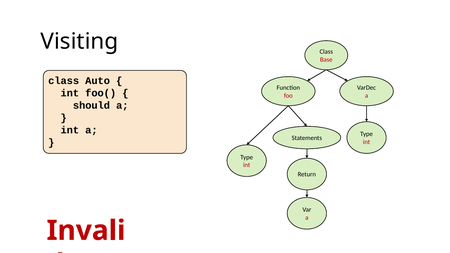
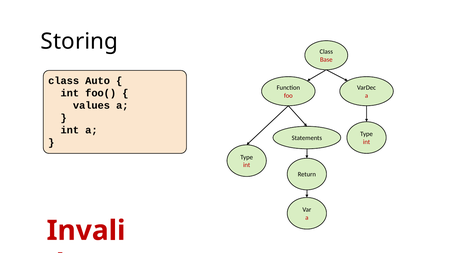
Visiting: Visiting -> Storing (79, 41)
should: should -> values (91, 105)
